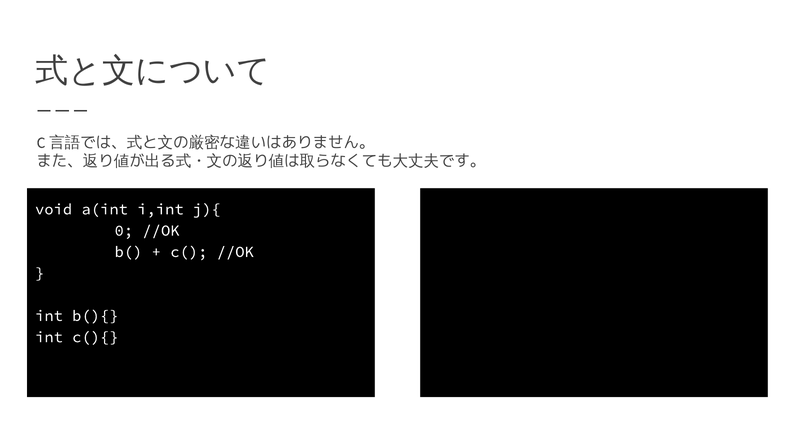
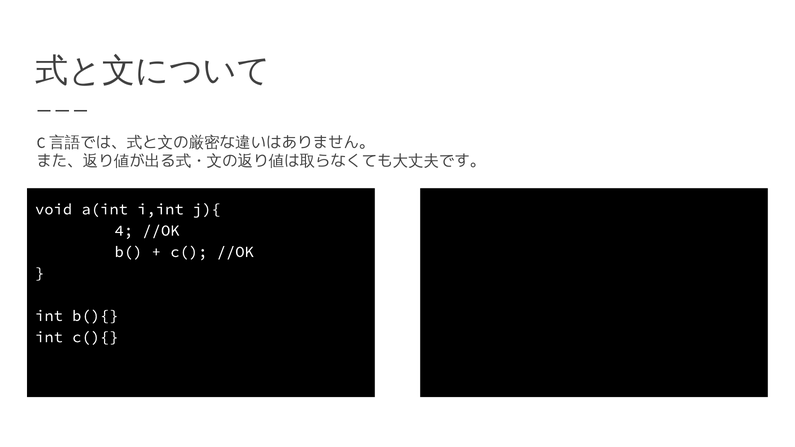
0: 0 -> 4 (124, 231)
